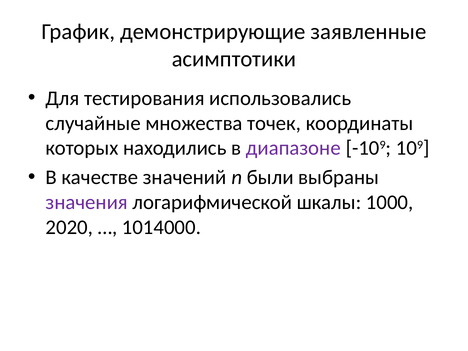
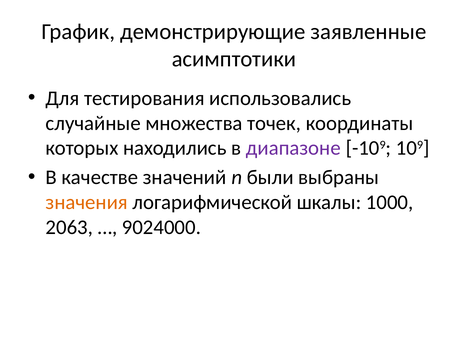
значения colour: purple -> orange (87, 202)
2020: 2020 -> 2063 (69, 227)
1014000: 1014000 -> 9024000 (161, 227)
